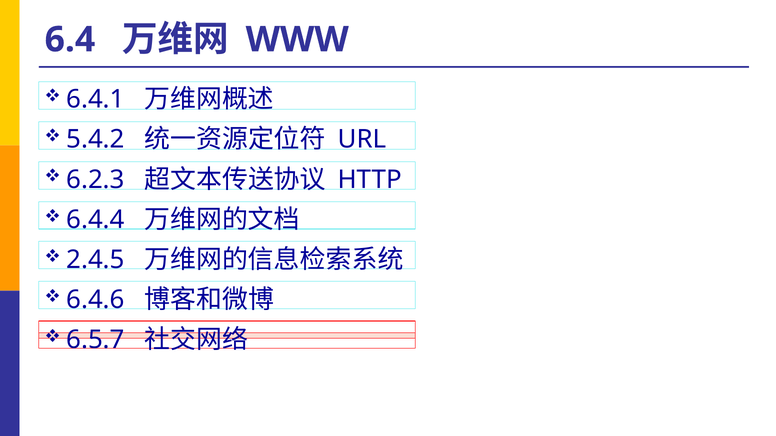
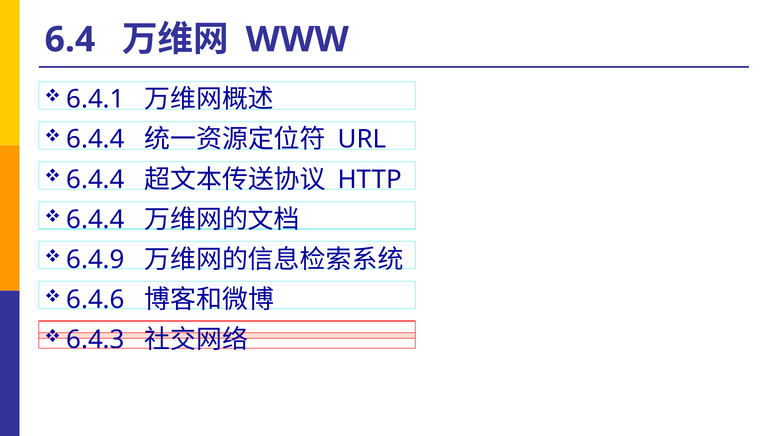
5.4.2: 5.4.2 -> 6.4.4 (96, 140)
6.2.3: 6.2.3 -> 6.4.4 (96, 180)
2.4.5: 2.4.5 -> 6.4.9 (96, 260)
6.5.7: 6.5.7 -> 6.4.3 (96, 340)
